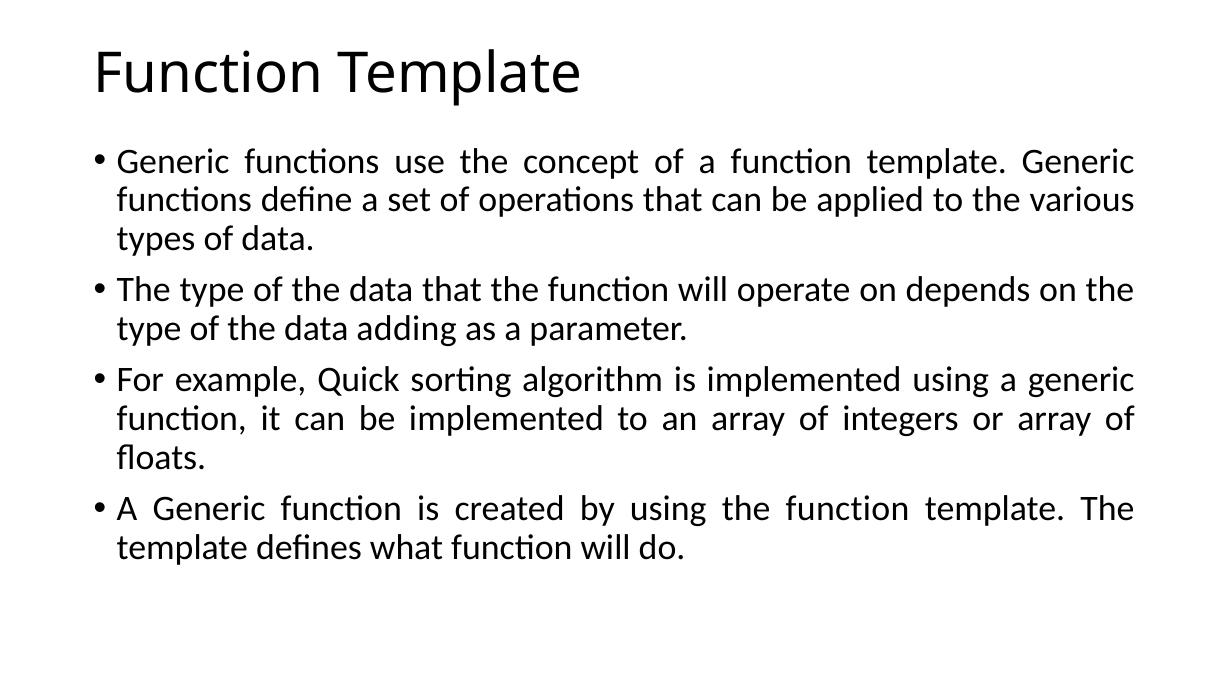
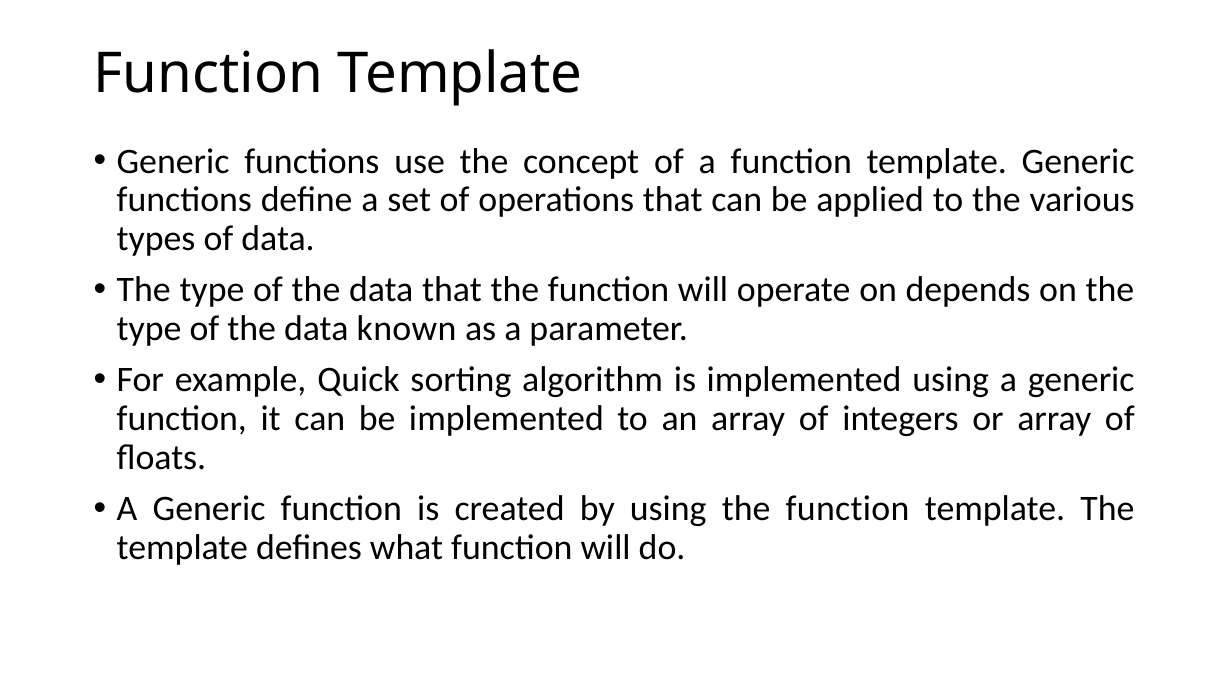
adding: adding -> known (407, 329)
